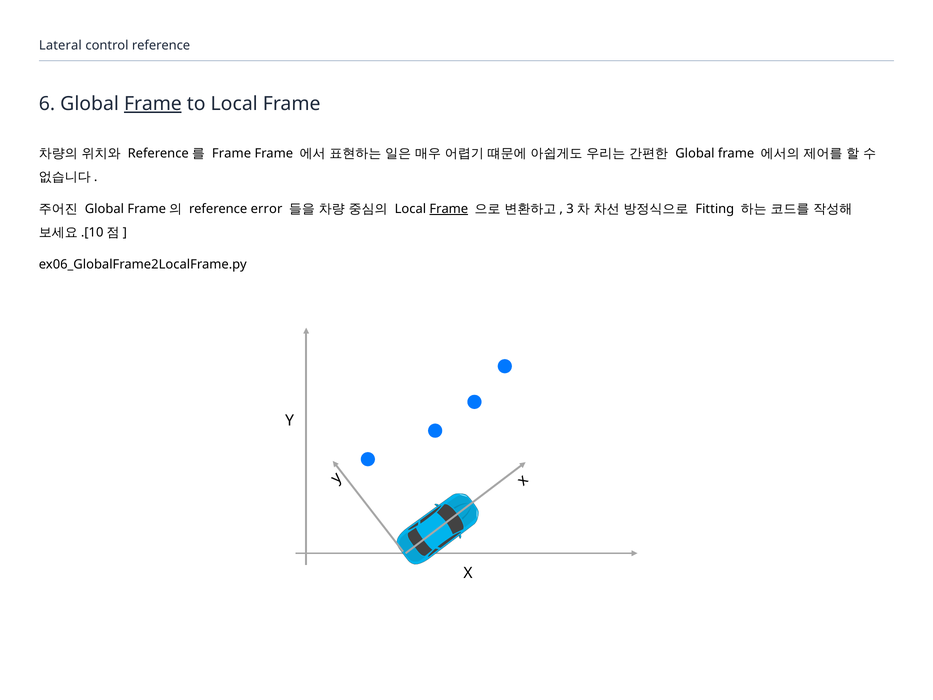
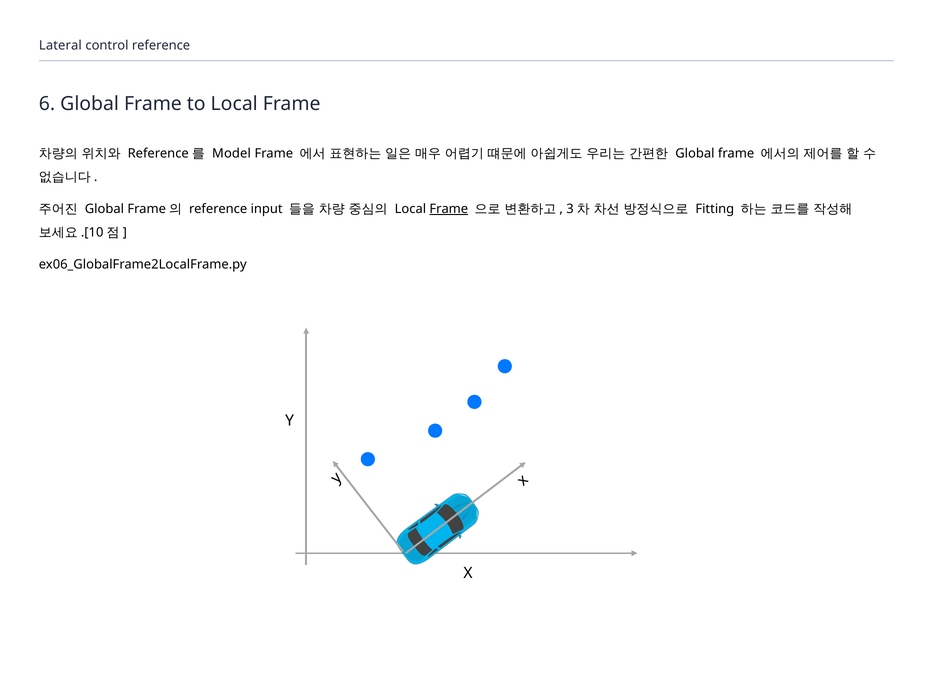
Frame underline: present -> none (153, 104)
Frame: Frame -> Model (231, 154)
error: error -> input (267, 209)
